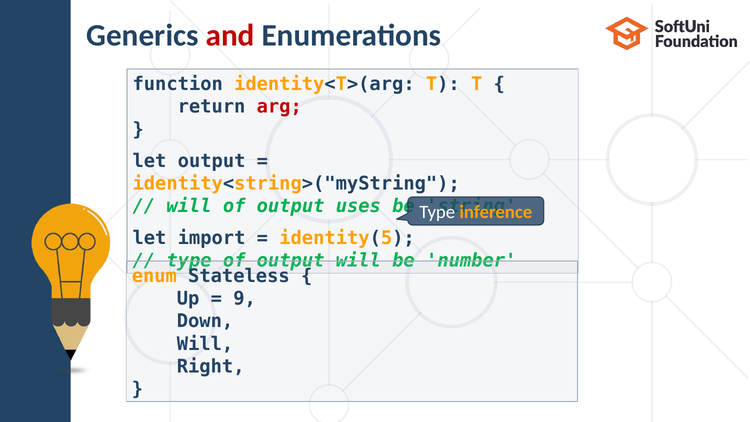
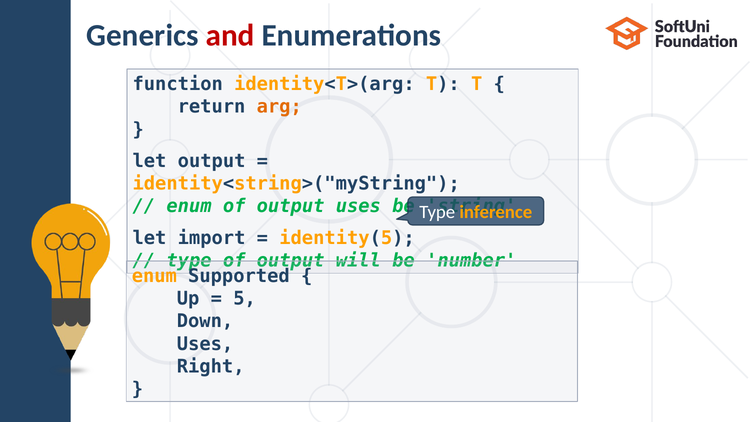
arg colour: red -> orange (279, 107)
will: will -> enum (189, 206)
Stateless: Stateless -> Supported (239, 276)
9: 9 -> 5 (245, 299)
Will: Will -> Uses (205, 344)
